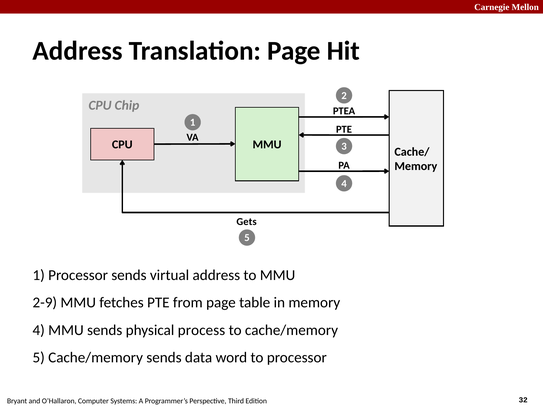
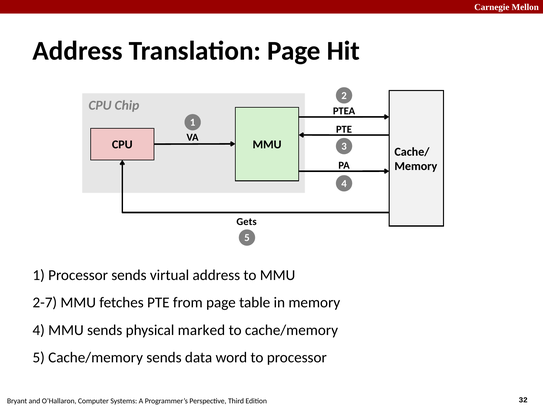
2-9: 2-9 -> 2-7 (45, 303)
process: process -> marked (201, 330)
